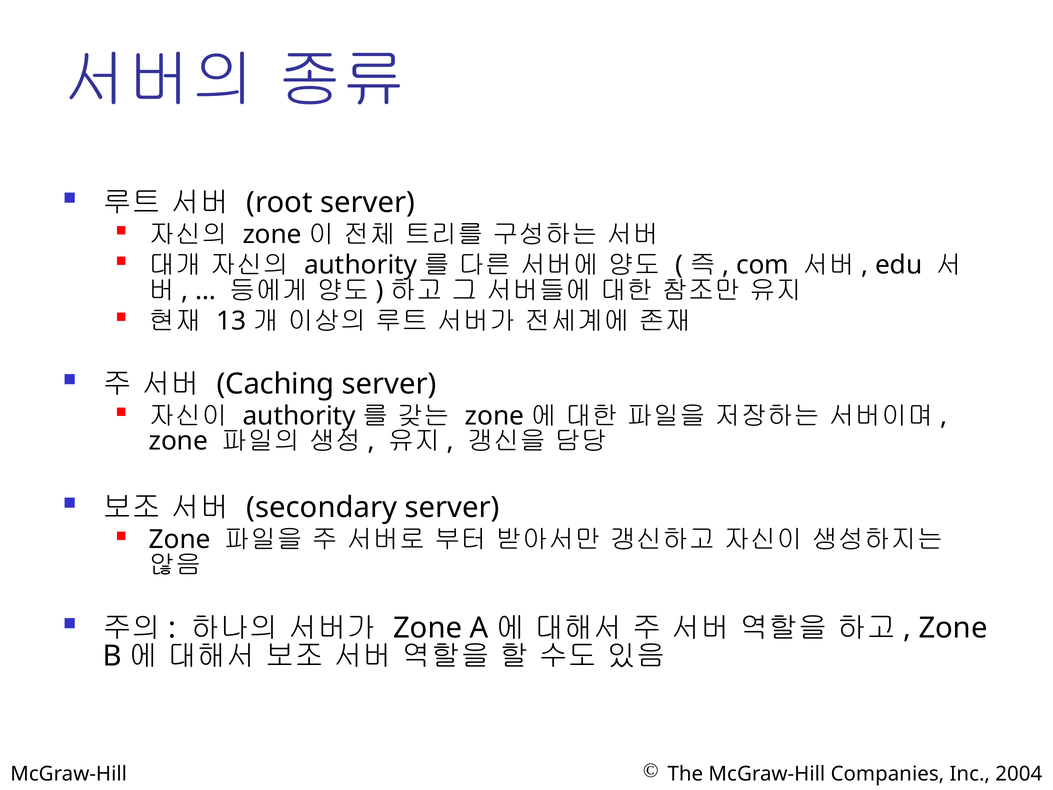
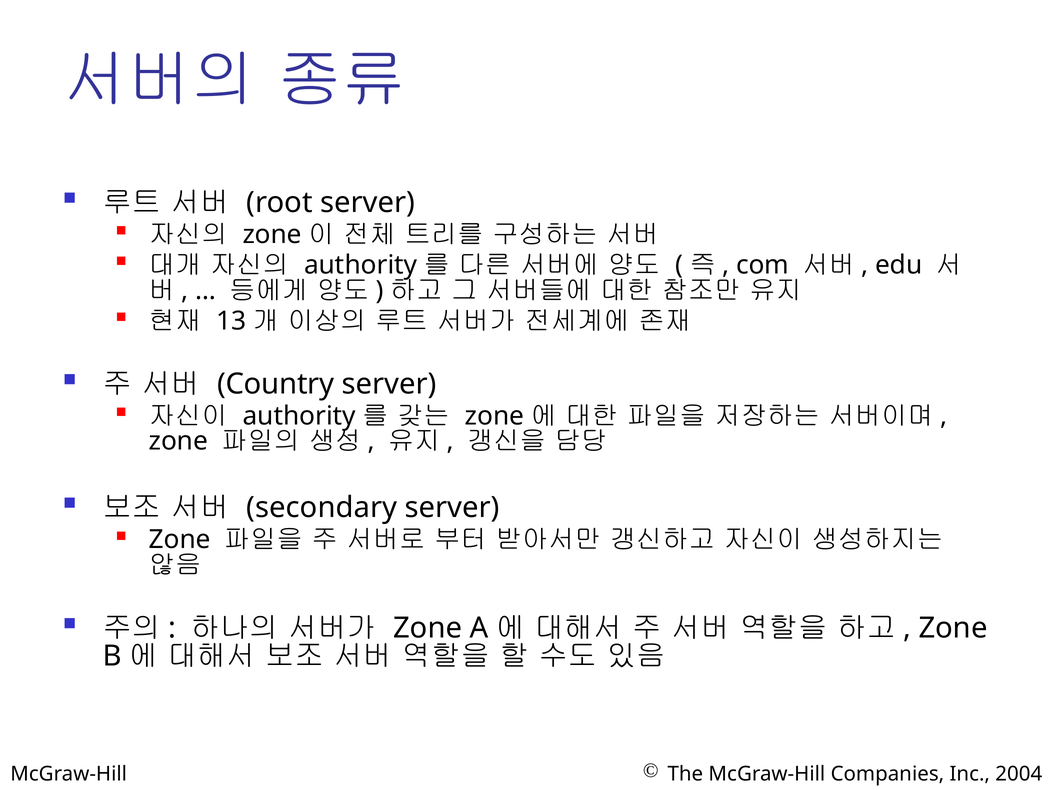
Caching: Caching -> Country (276, 384)
